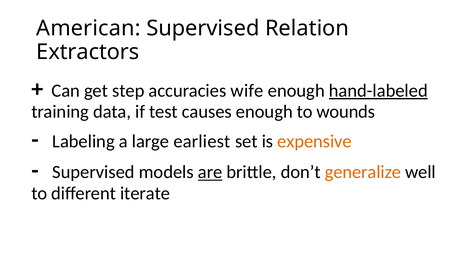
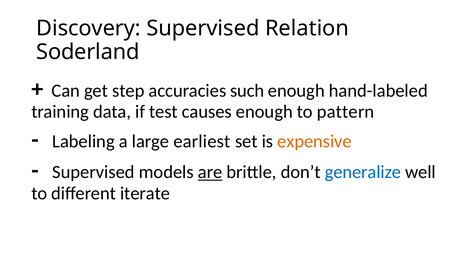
American: American -> Discovery (89, 28)
Extractors: Extractors -> Soderland (88, 52)
wife: wife -> such (247, 91)
hand-labeled underline: present -> none (378, 91)
wounds: wounds -> pattern (346, 112)
generalize colour: orange -> blue (363, 172)
